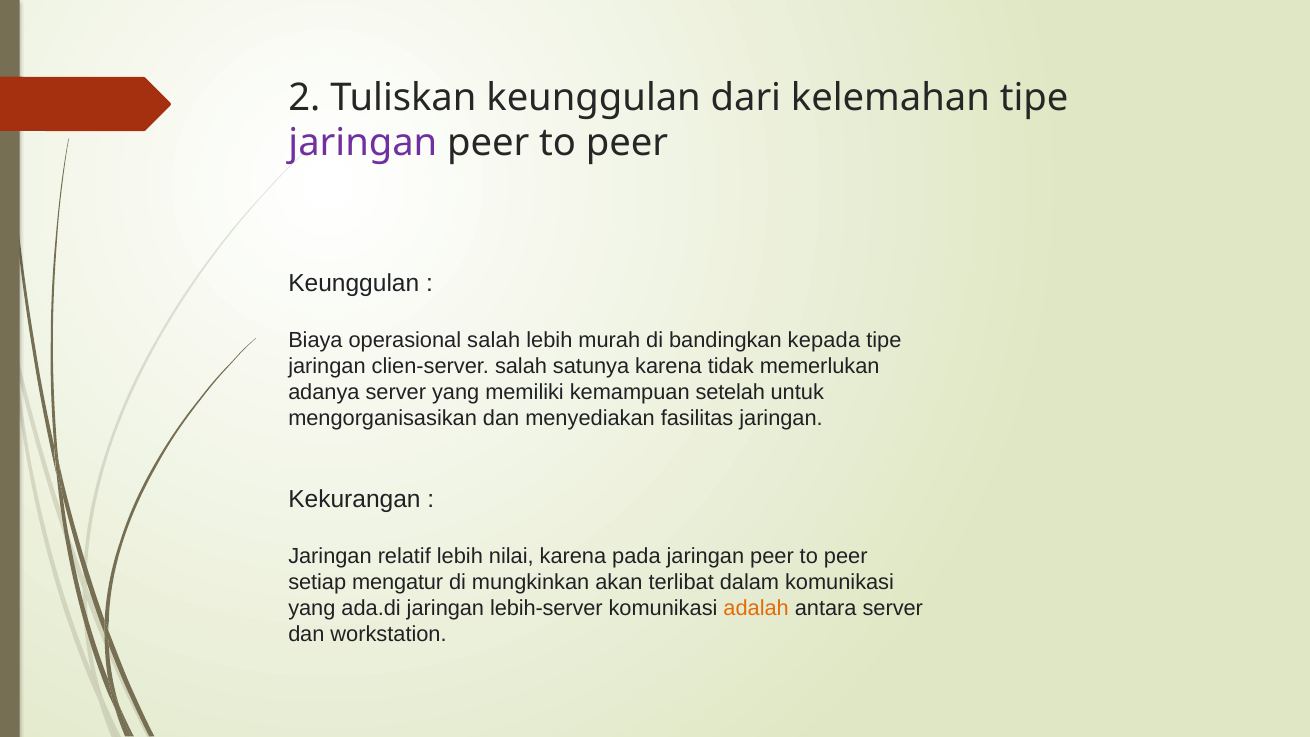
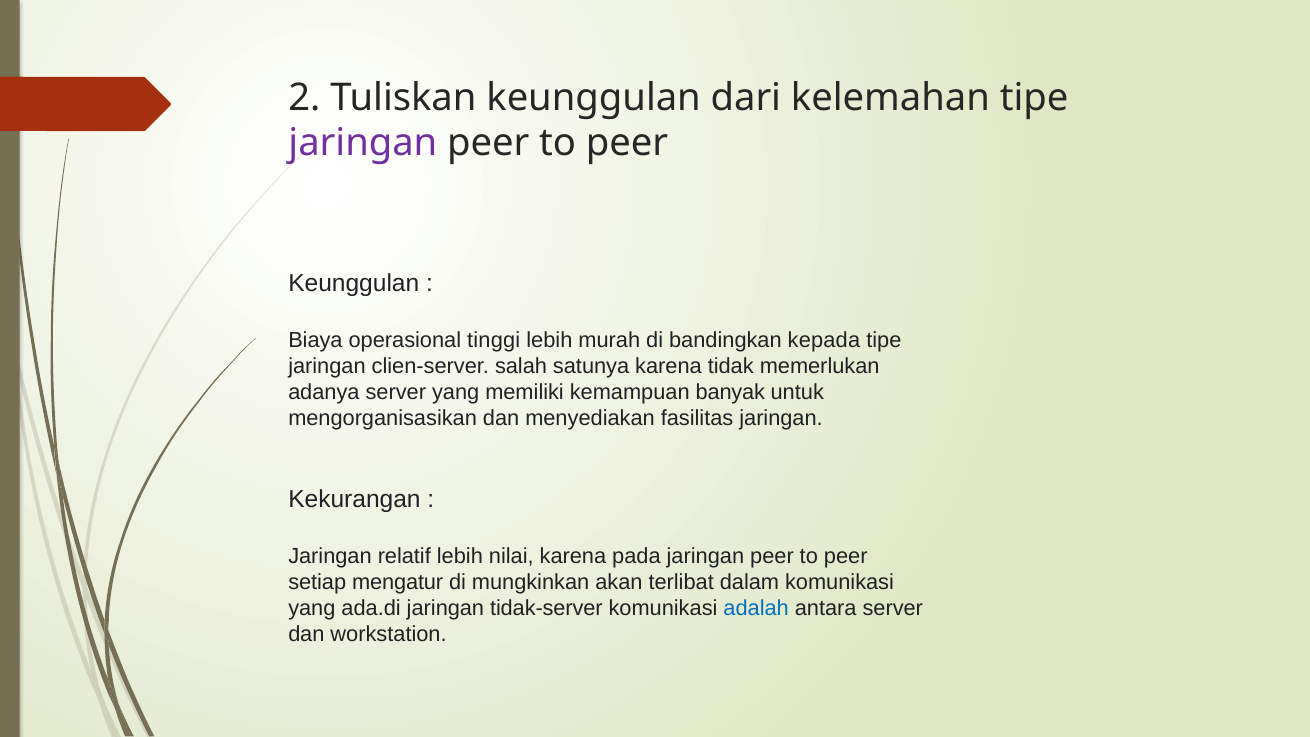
operasional salah: salah -> tinggi (494, 340)
setelah: setelah -> banyak (730, 392)
lebih-server: lebih-server -> tidak-server (546, 608)
adalah colour: orange -> blue (756, 608)
